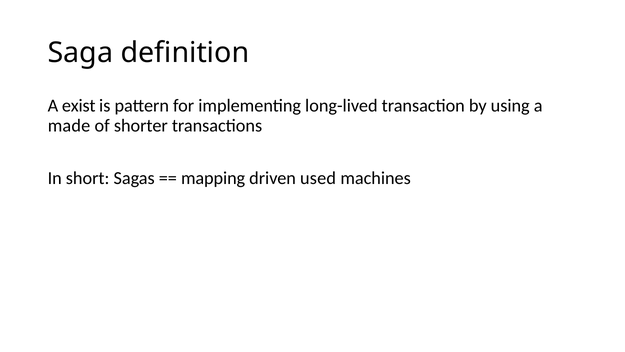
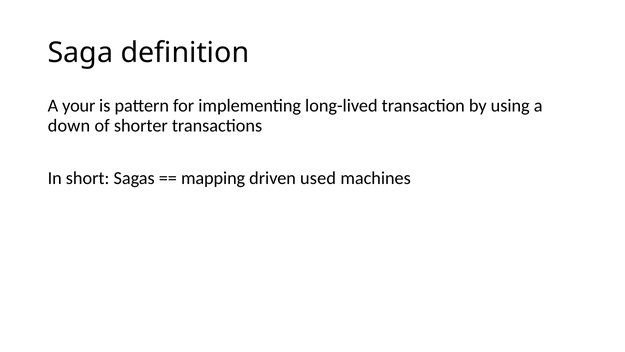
exist: exist -> your (79, 106)
made: made -> down (69, 125)
